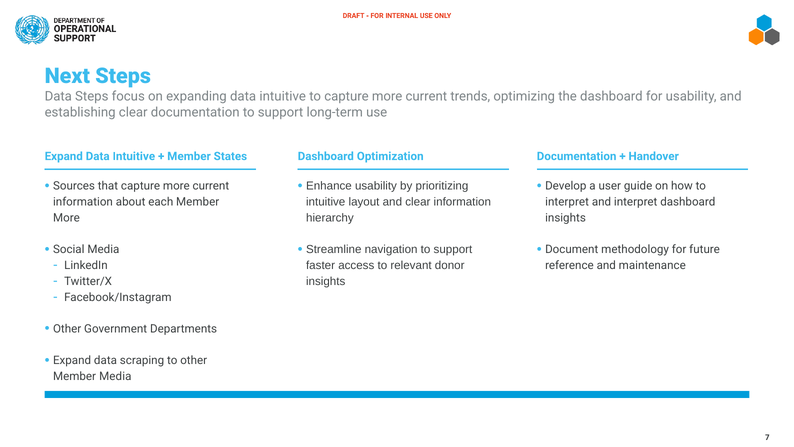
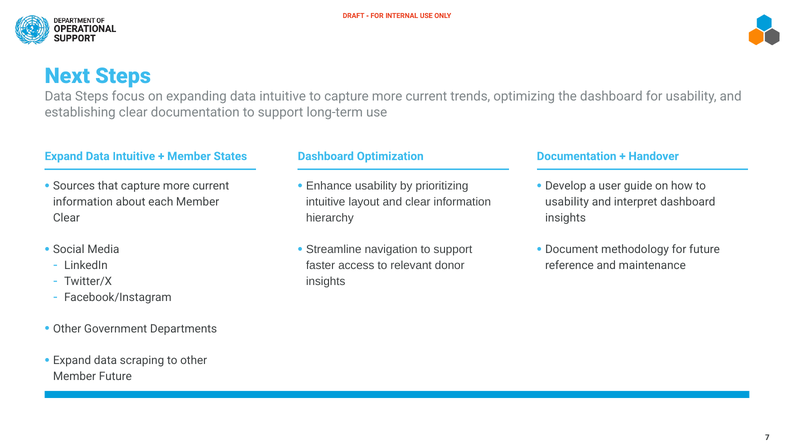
interpret: interpret -> usability (567, 202)
More: More -> Clear (66, 218)
Member Media: Media -> Future (115, 376)
